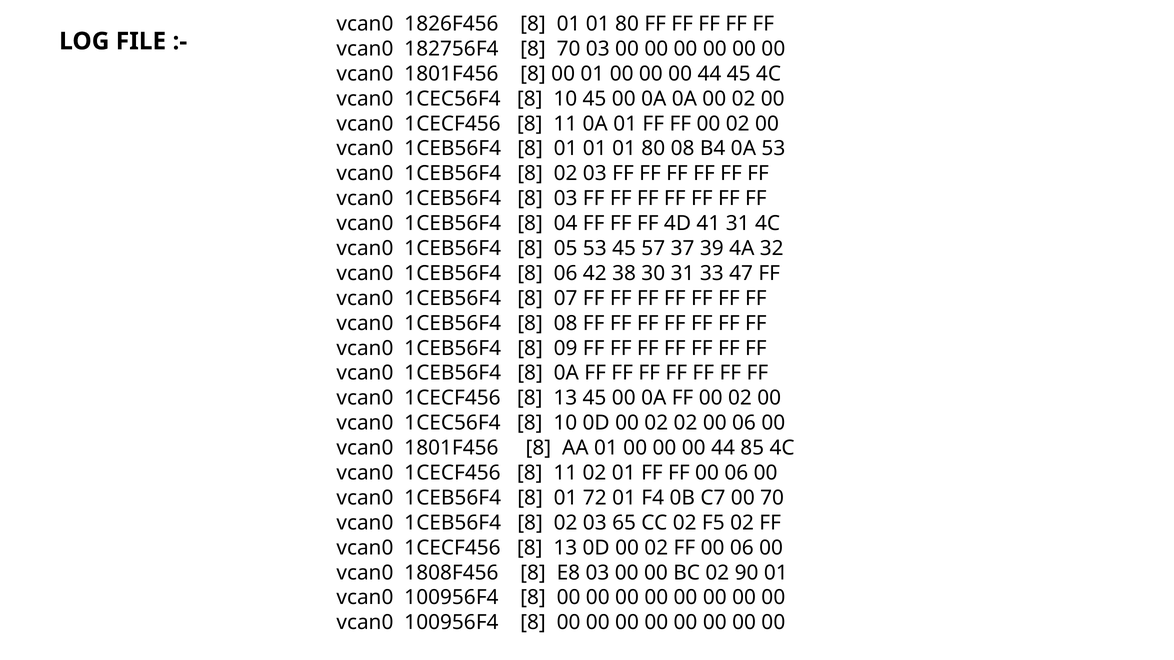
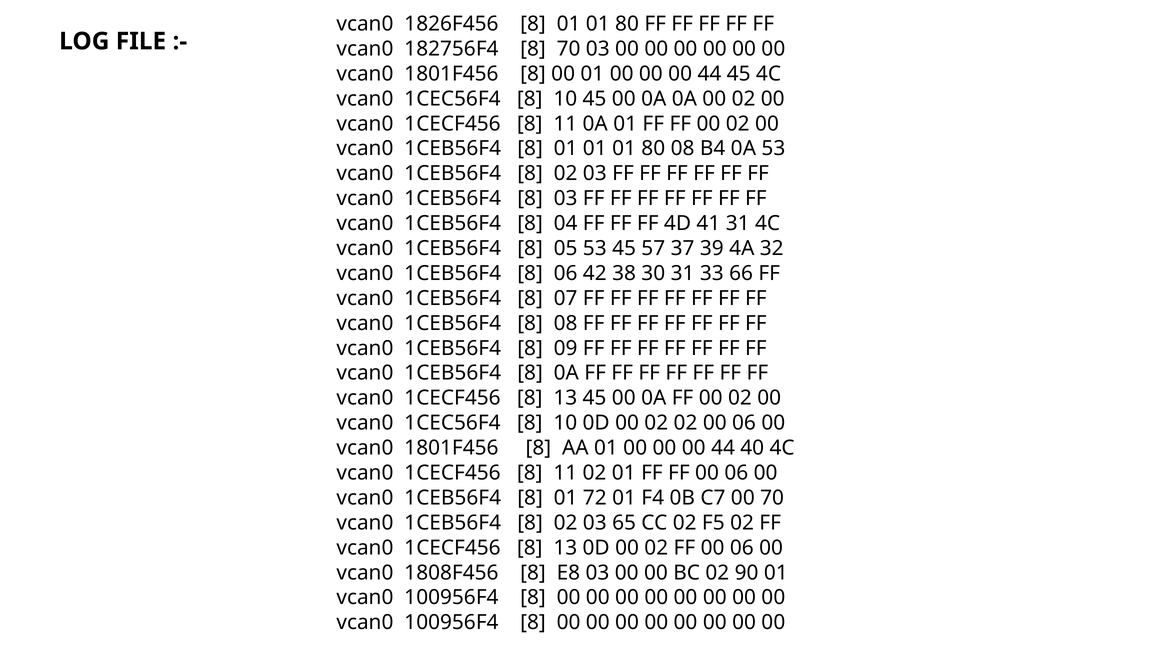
47: 47 -> 66 (741, 273)
85: 85 -> 40 (752, 448)
